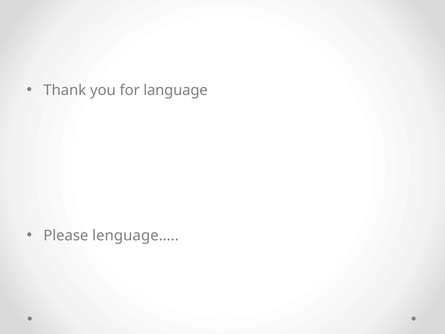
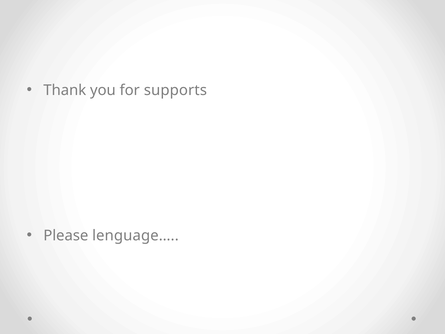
language: language -> supports (175, 90)
